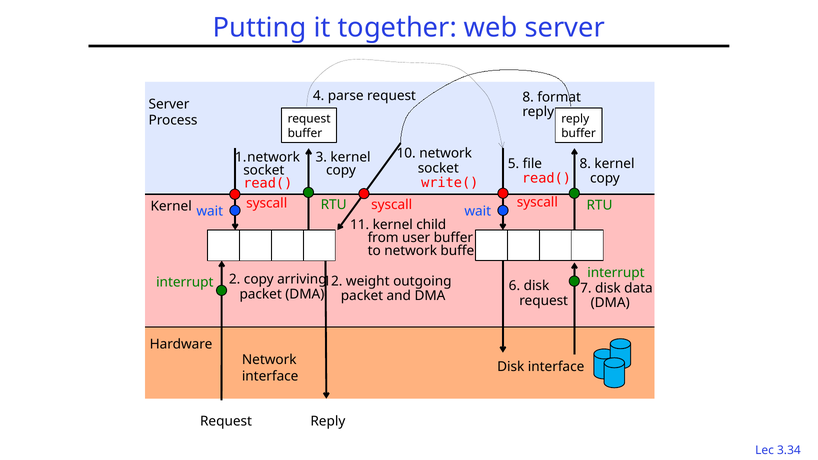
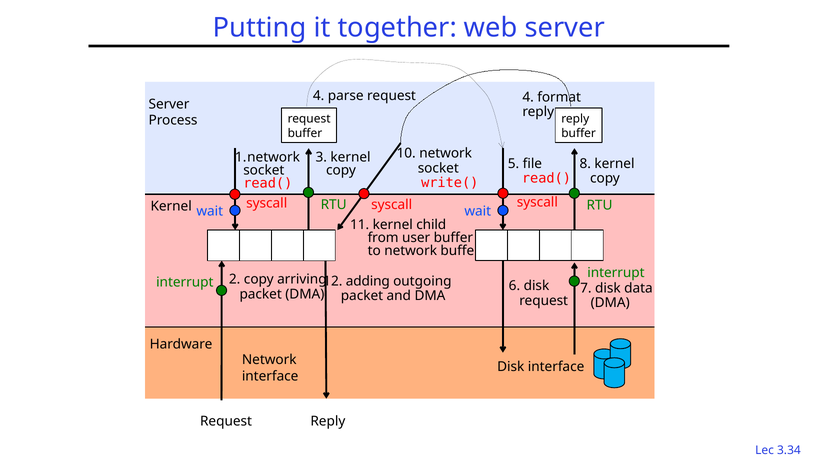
request 8: 8 -> 4 (528, 97)
weight: weight -> adding (368, 281)
